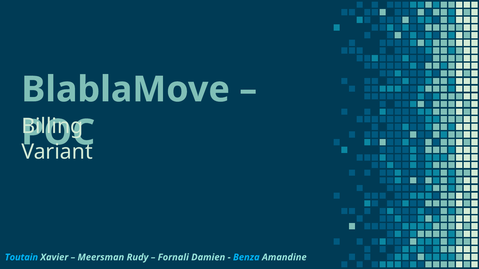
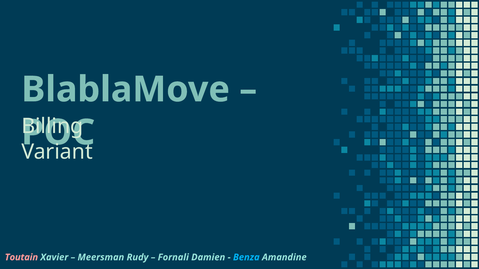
Toutain colour: light blue -> pink (21, 258)
